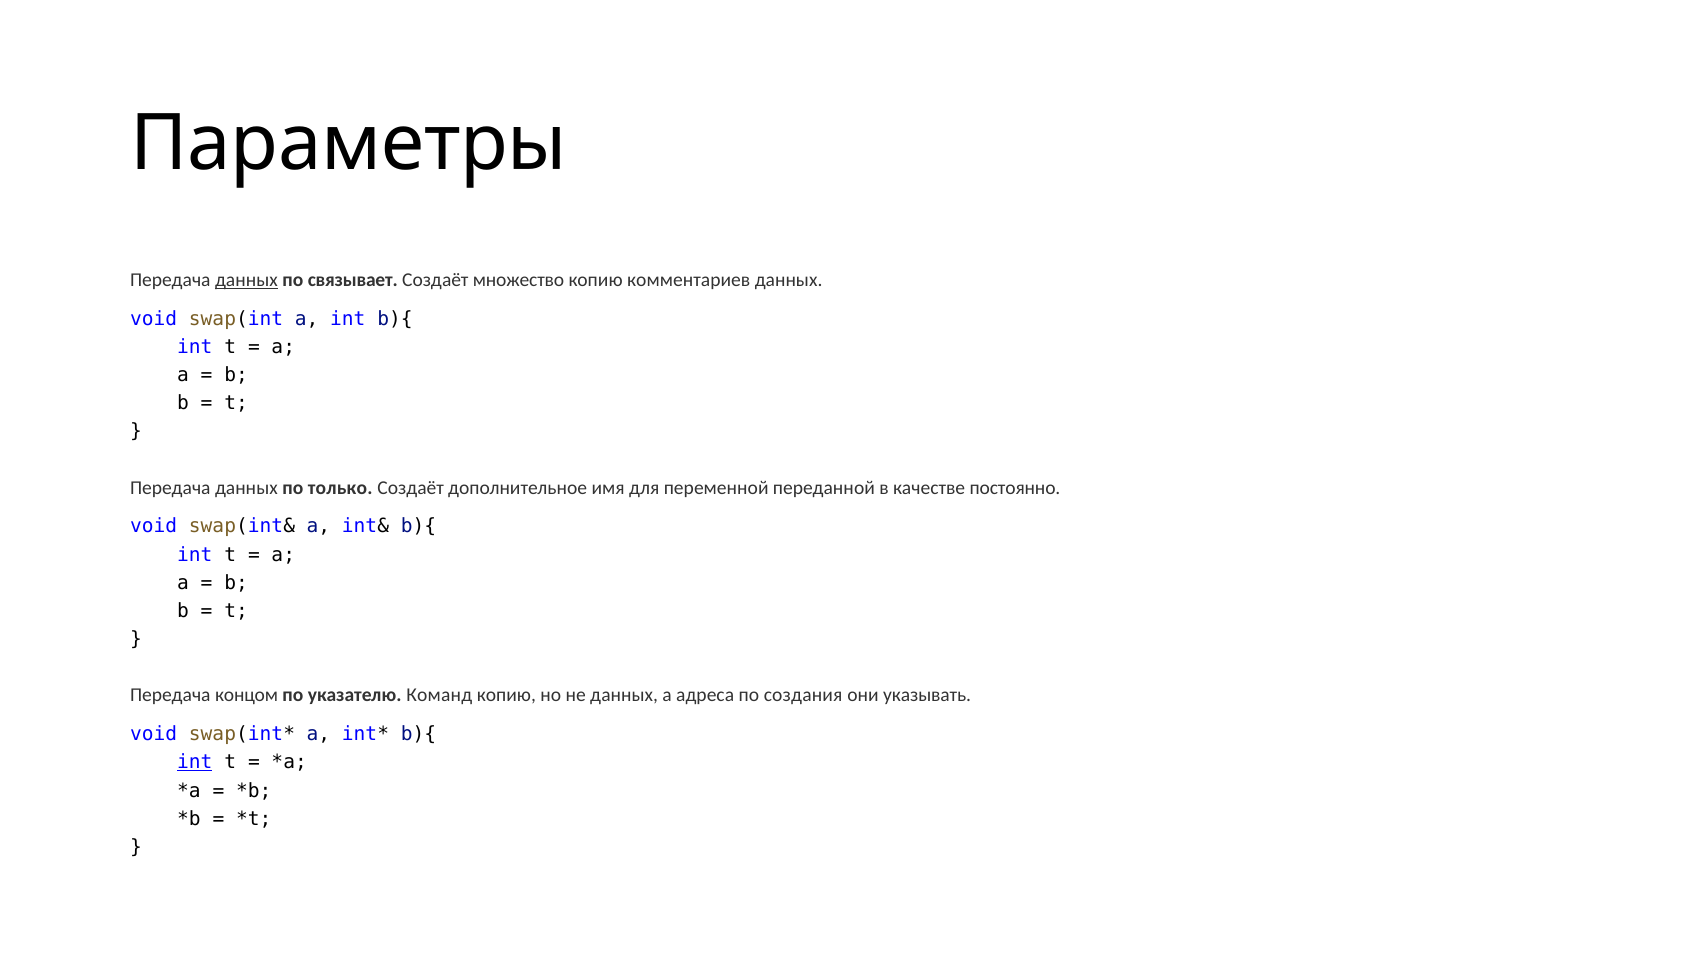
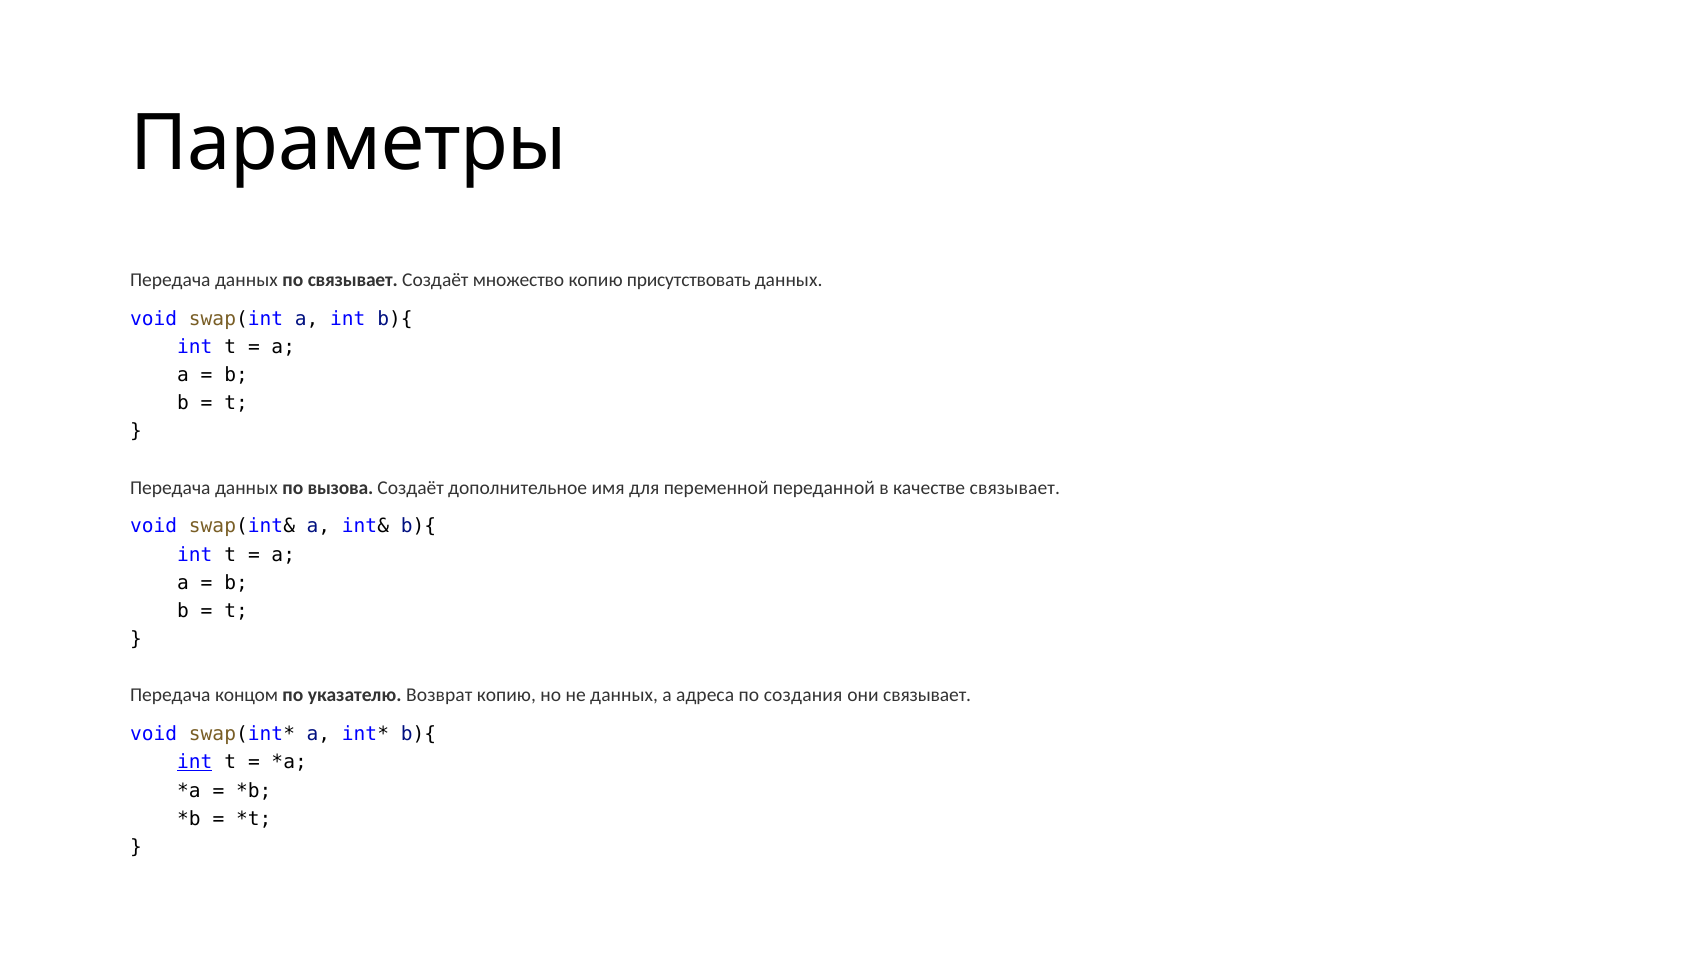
данных underline: present -> none (246, 280)
комментариев: комментариев -> присутствовать (689, 280)
только: только -> вызова (340, 487)
качестве постоянно: постоянно -> связывает (1015, 487)
Команд: Команд -> Возврат (439, 695)
они указывать: указывать -> связывает (927, 695)
